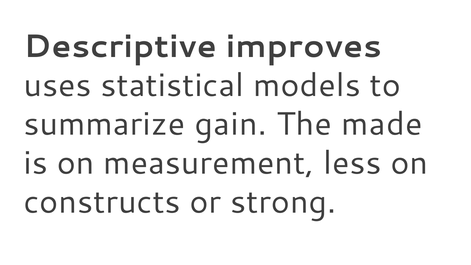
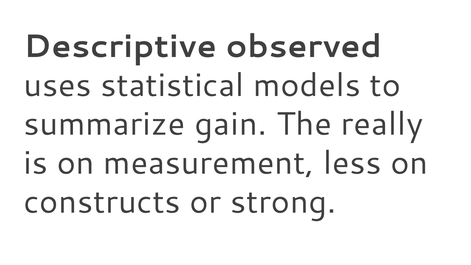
improves: improves -> observed (304, 47)
made: made -> really (382, 124)
